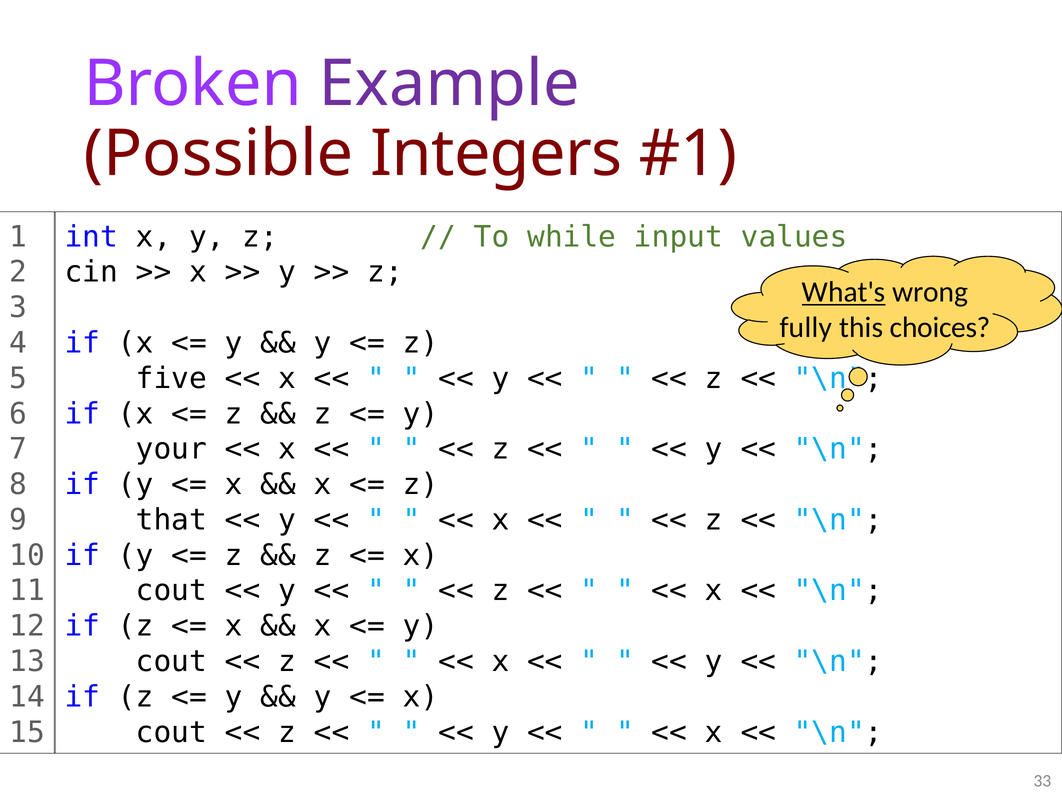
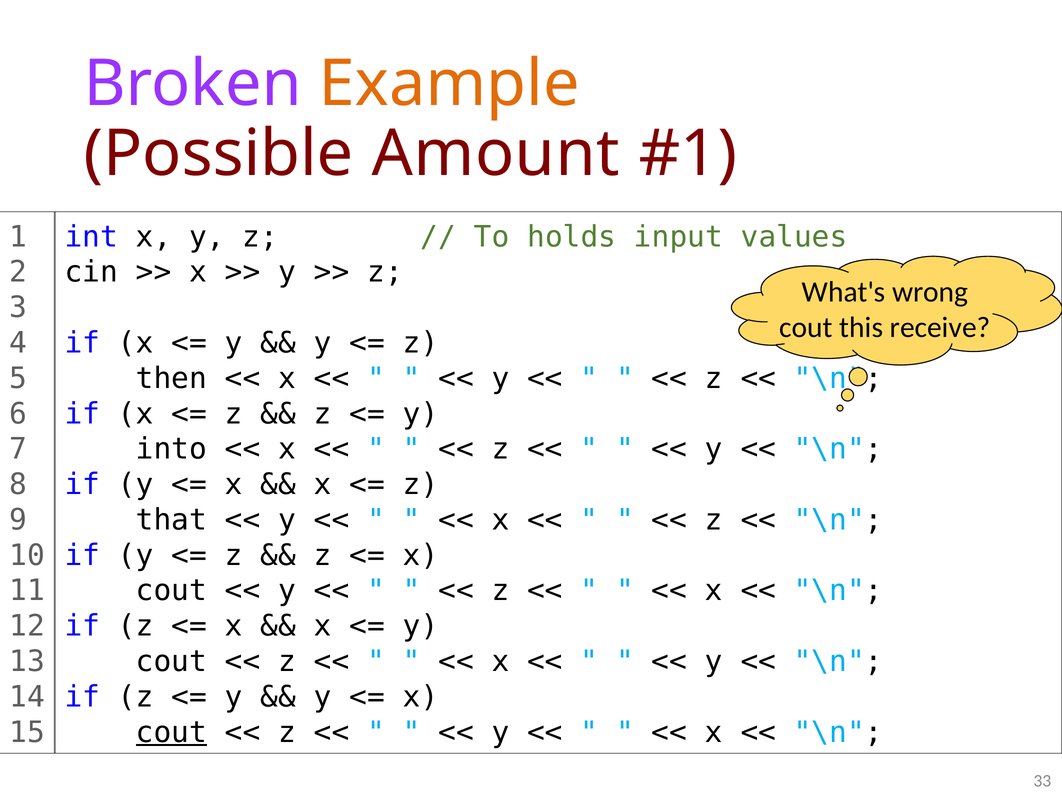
Example colour: purple -> orange (449, 84)
Integers: Integers -> Amount (496, 154)
while: while -> holds (572, 237)
What's underline: present -> none (844, 292)
fully: fully -> cout (806, 328)
choices: choices -> receive (940, 328)
five: five -> then (171, 379)
your: your -> into (171, 449)
cout underline: none -> present (171, 733)
